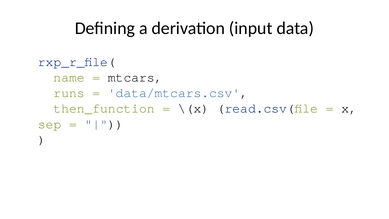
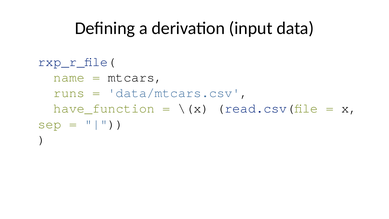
then_function: then_function -> have_function (104, 108)
